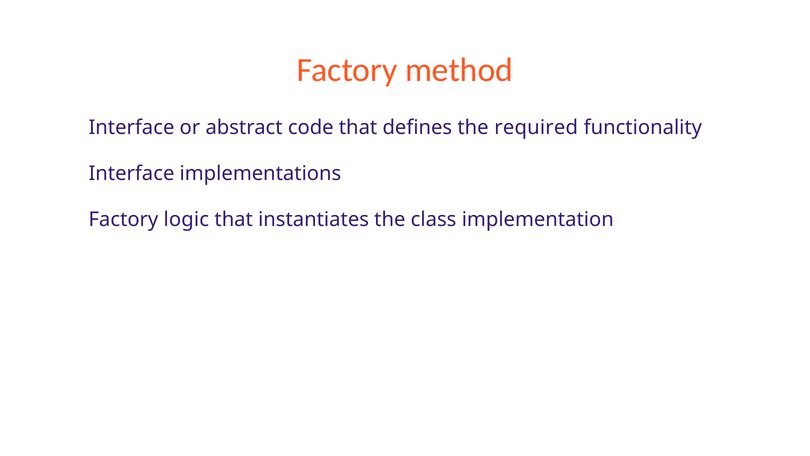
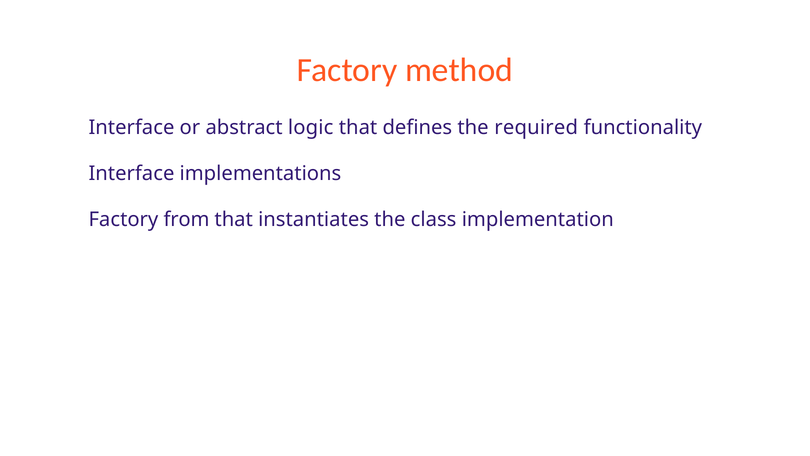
code: code -> logic (311, 127)
logic: logic -> from (186, 219)
